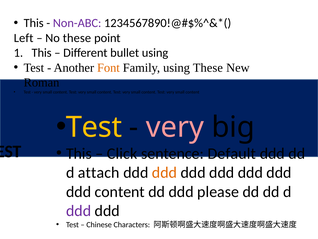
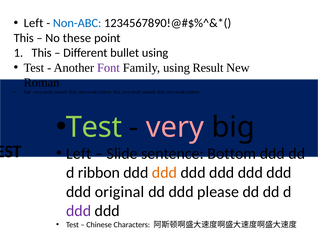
This: This -> Left (34, 23)
Non-ABC colour: purple -> blue (77, 23)
Left: Left -> This (24, 38)
Font colour: orange -> purple (108, 68)
using These: These -> Result (208, 68)
Test colour: yellow -> light green (94, 127)
This: This -> Left (79, 153)
Click: Click -> Slide (122, 153)
Default: Default -> Bottom (232, 153)
attach: attach -> ribbon (99, 172)
ddd content: content -> original (120, 191)
